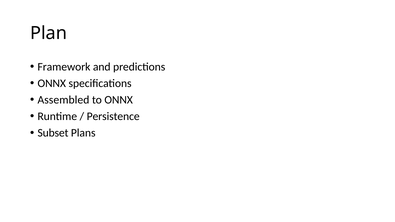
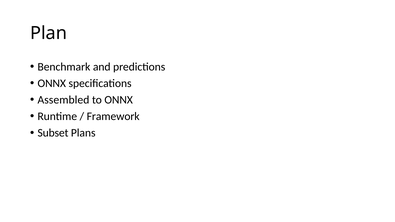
Framework: Framework -> Benchmark (64, 67)
Persistence: Persistence -> Framework (113, 116)
